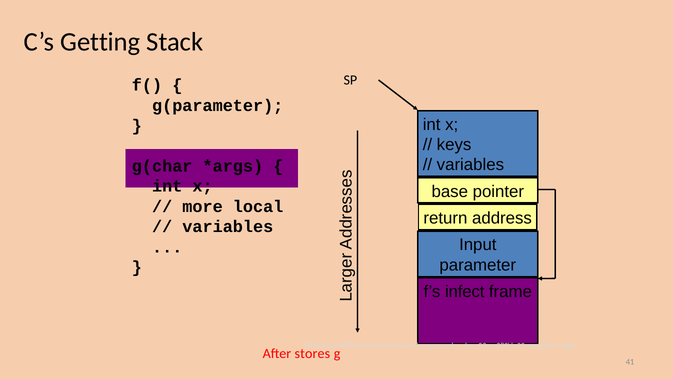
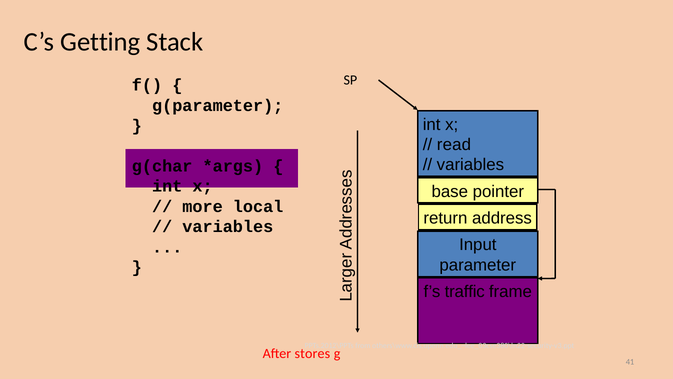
keys: keys -> read (454, 145)
infect: infect -> traffic (465, 291)
